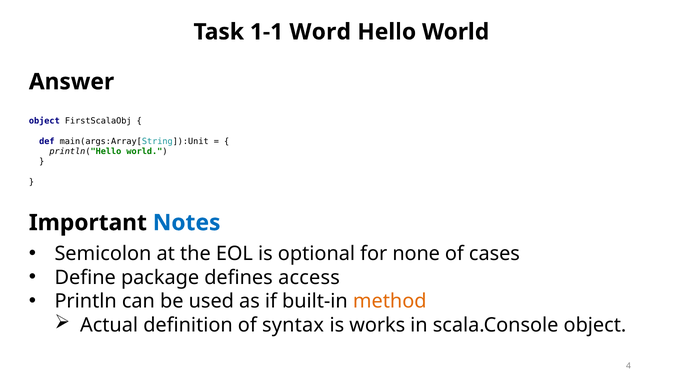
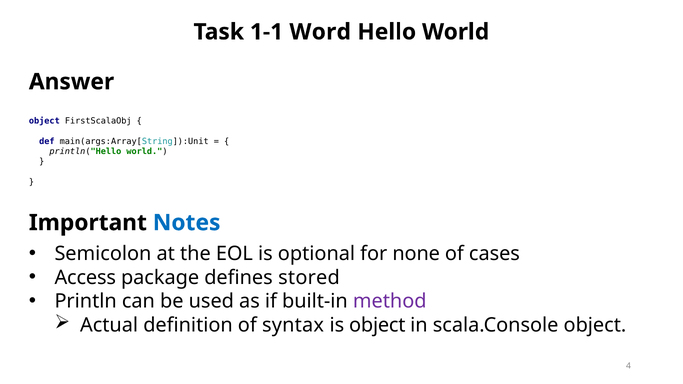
Define: Define -> Access (85, 278)
access: access -> stored (309, 278)
method colour: orange -> purple (390, 301)
is works: works -> object (377, 325)
